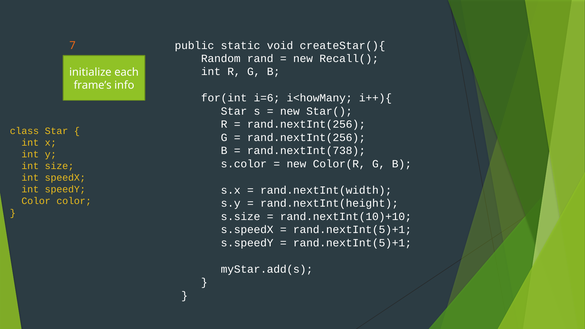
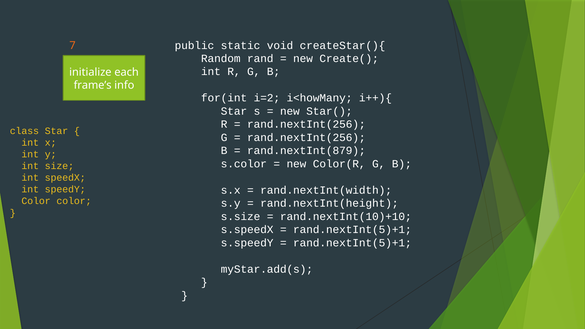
Recall(: Recall( -> Create( (349, 59)
i=6: i=6 -> i=2 (267, 98)
rand.nextInt(738: rand.nextInt(738 -> rand.nextInt(879 (306, 151)
